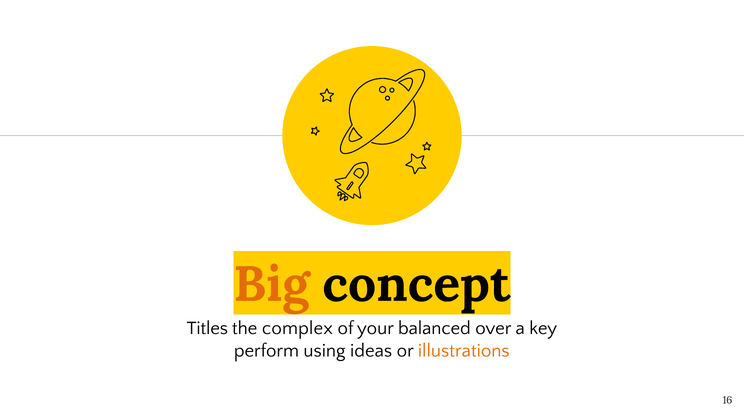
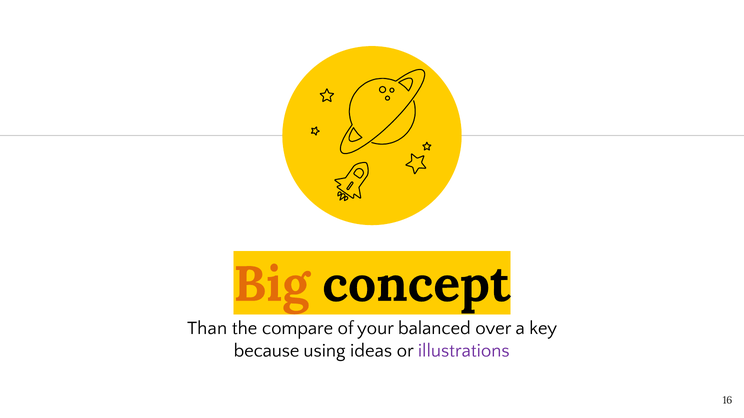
Titles: Titles -> Than (207, 328)
complex: complex -> compare (298, 328)
perform: perform -> because (267, 351)
illustrations colour: orange -> purple (464, 351)
